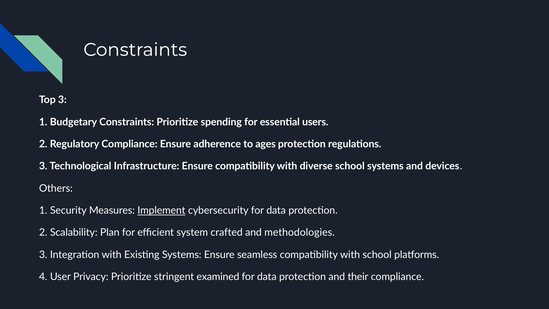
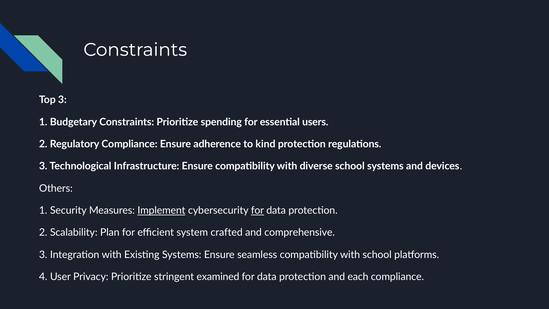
ages: ages -> kind (265, 144)
for underline: none -> present (257, 210)
methodologies: methodologies -> comprehensive (300, 232)
their: their -> each (358, 277)
